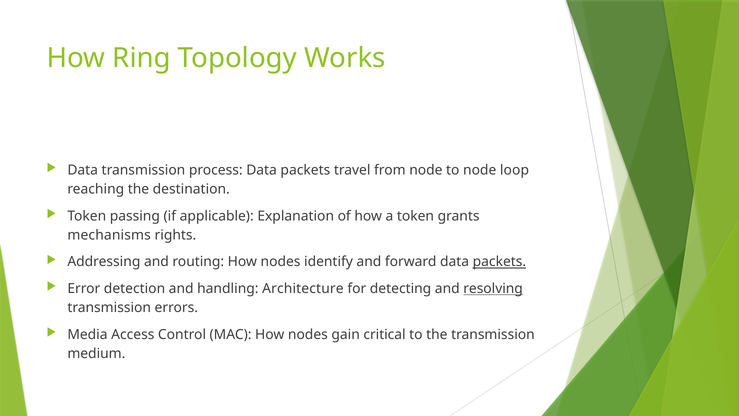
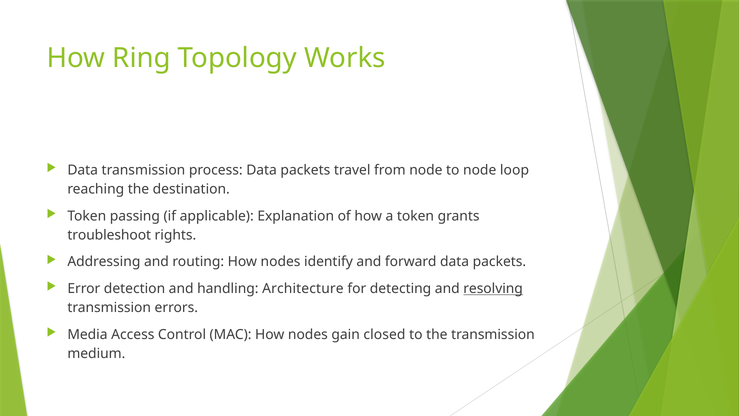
mechanisms: mechanisms -> troubleshoot (109, 235)
packets underline: present -> none (499, 262)
critical: critical -> closed (384, 334)
